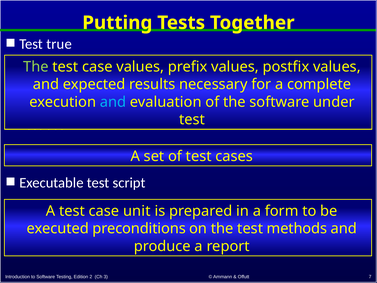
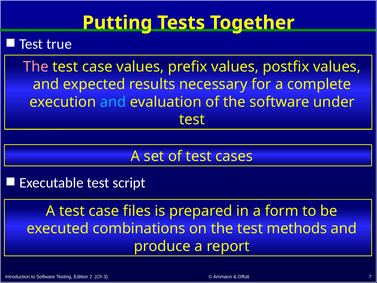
The colour: light green -> pink (36, 67)
unit: unit -> files (137, 211)
preconditions: preconditions -> combinations (139, 228)
